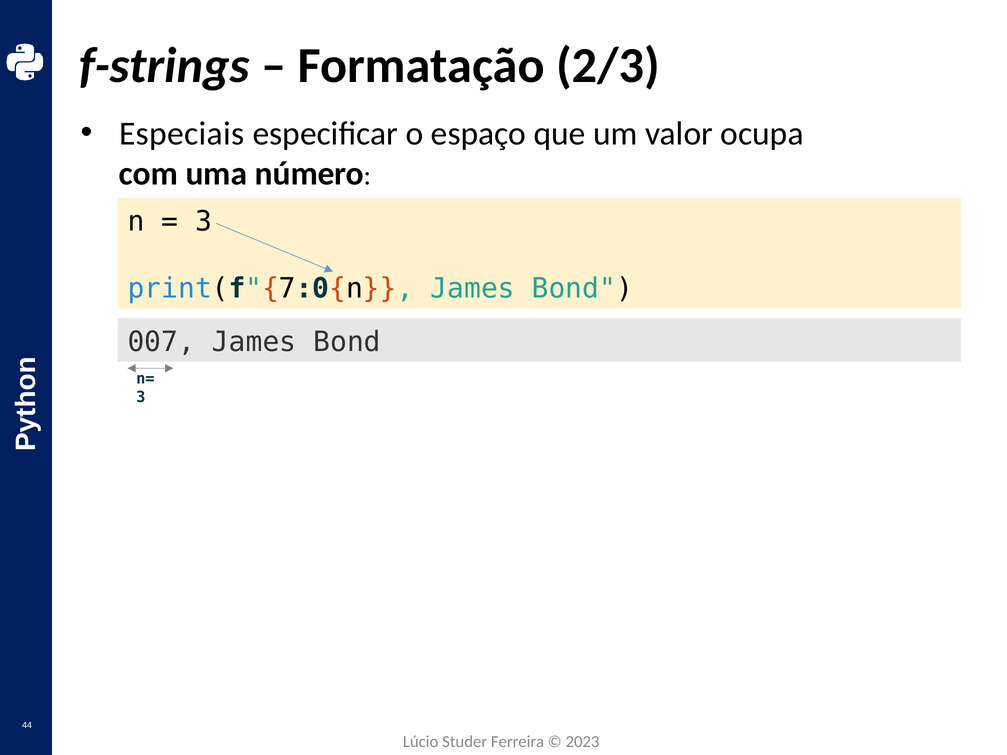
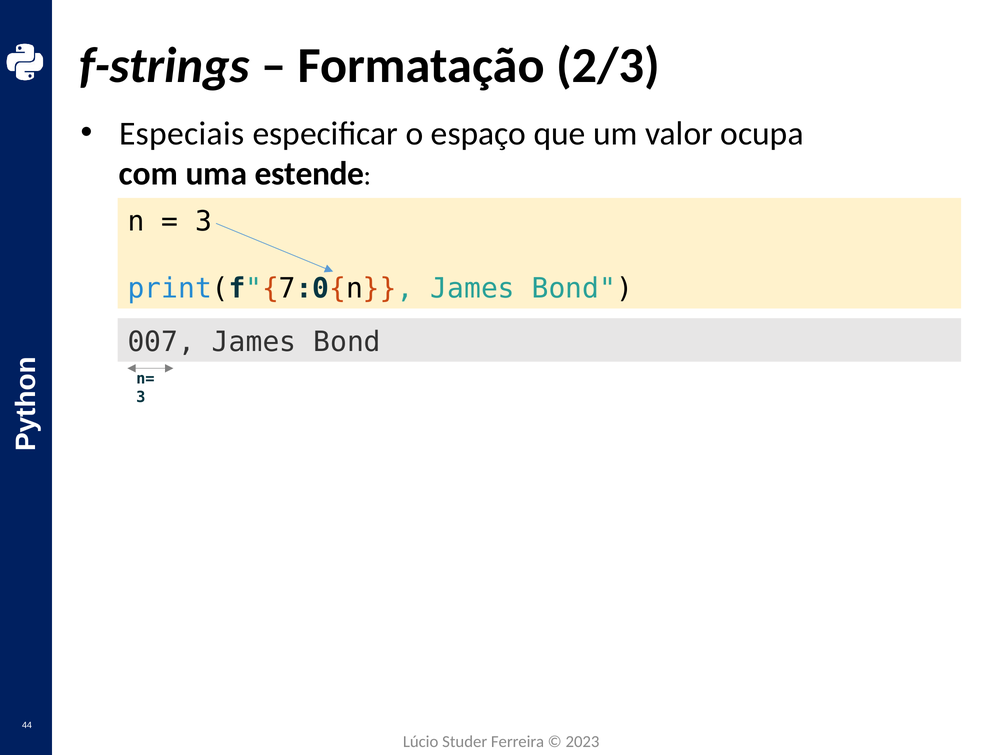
número: número -> estende (310, 174)
